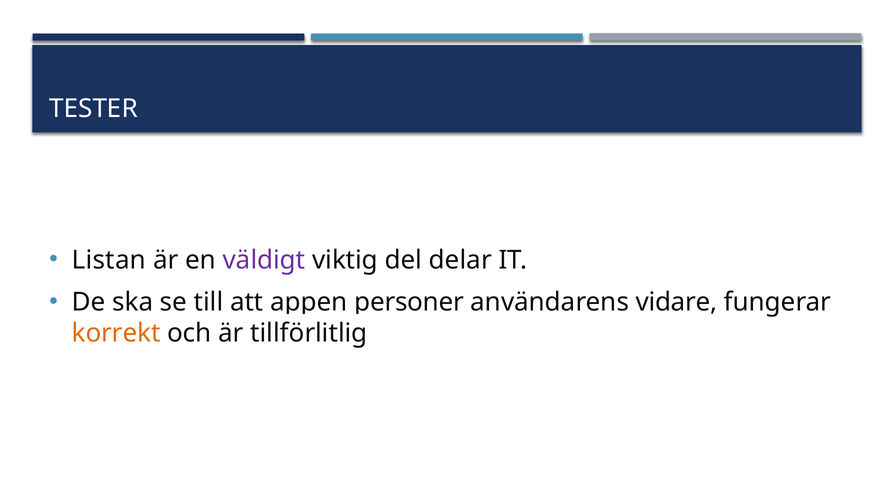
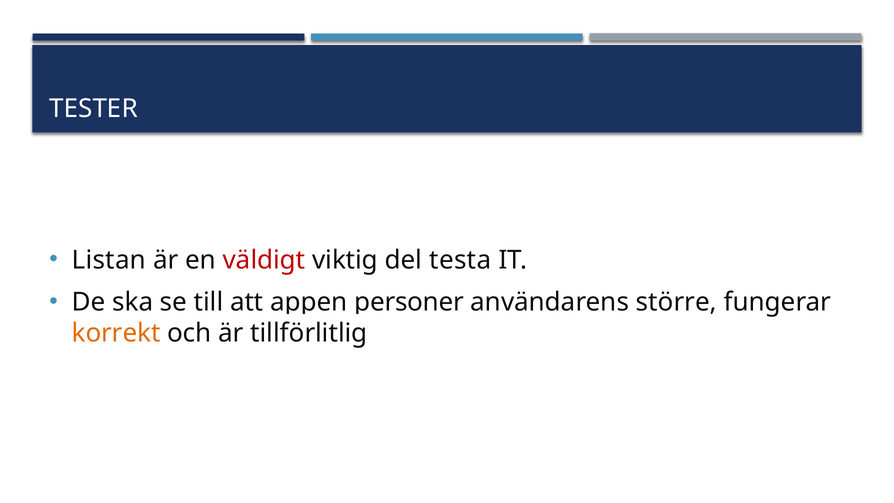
väldigt colour: purple -> red (264, 260)
delar: delar -> testa (460, 260)
vidare: vidare -> större (676, 302)
